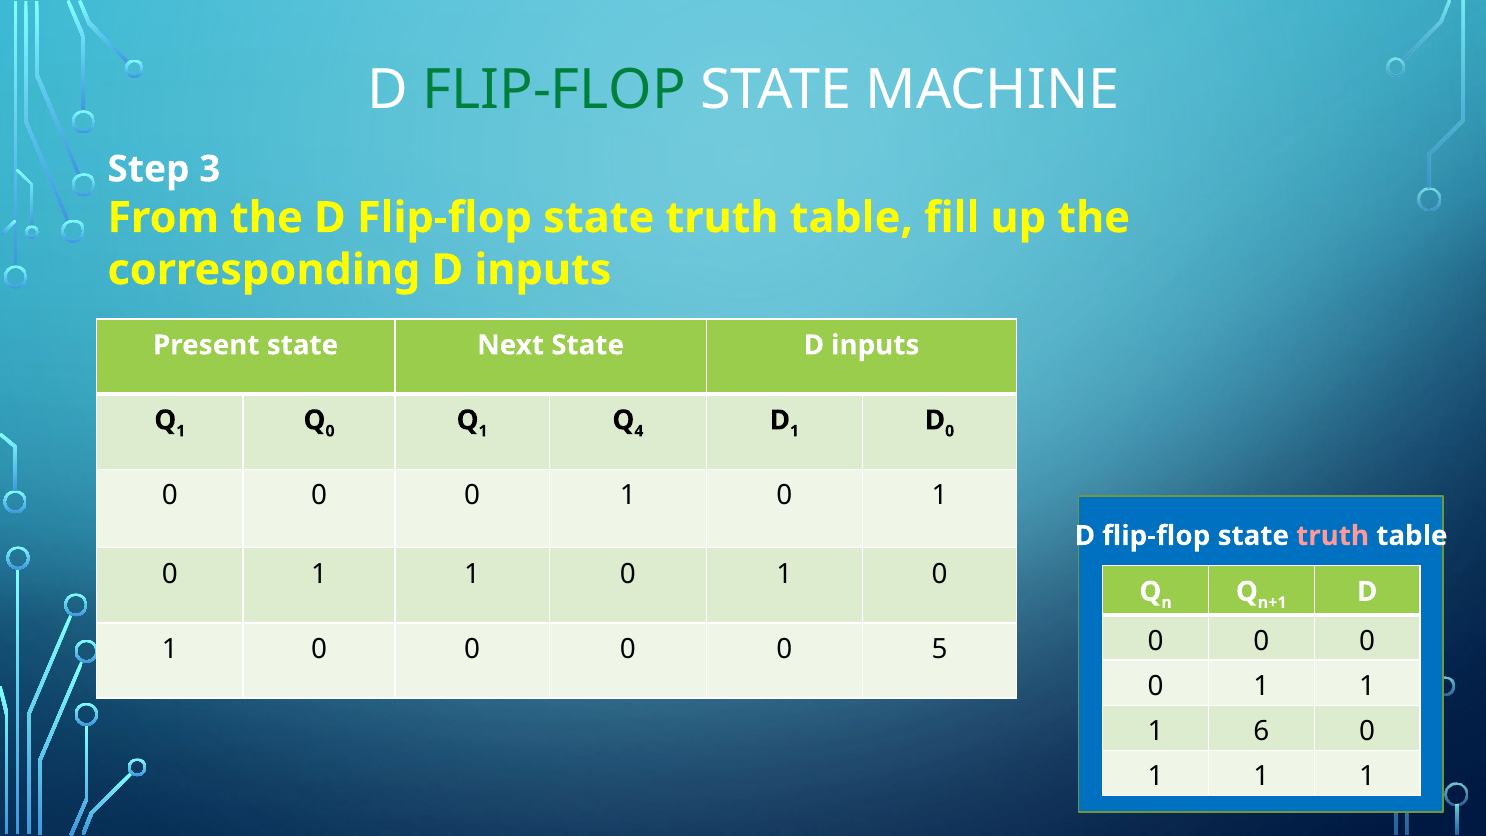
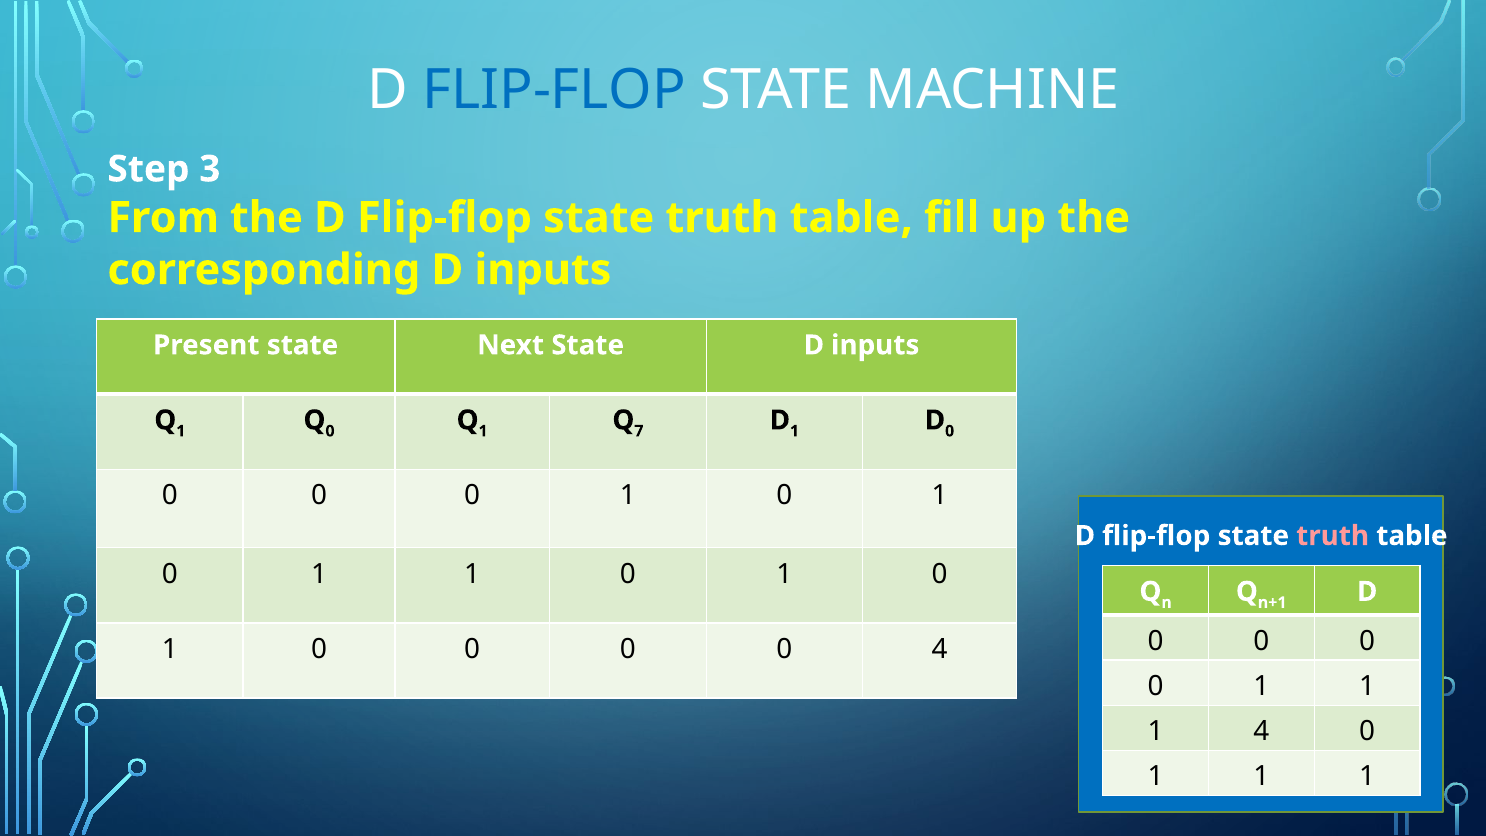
FLIP-FLOP colour: green -> blue (554, 90)
4: 4 -> 7 (639, 431)
0 5: 5 -> 4 (940, 649)
1 6: 6 -> 4 (1261, 731)
